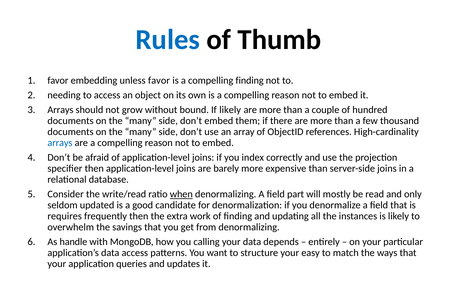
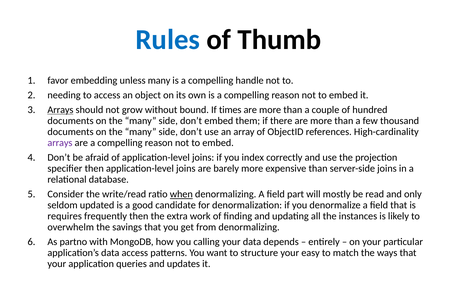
unless favor: favor -> many (159, 80)
compelling finding: finding -> handle (250, 80)
Arrays underline: none -> present (60, 110)
If likely: likely -> times (230, 110)
arrays colour: blue -> purple (60, 143)
handle: handle -> partno (73, 242)
